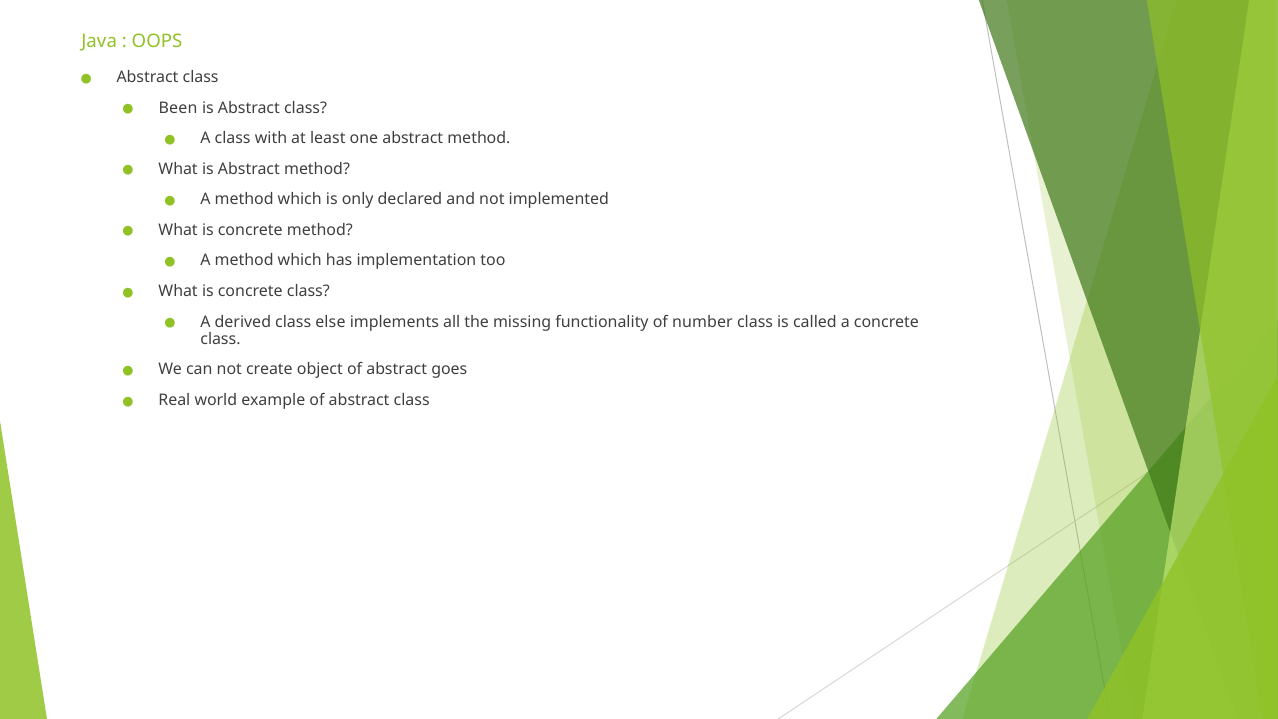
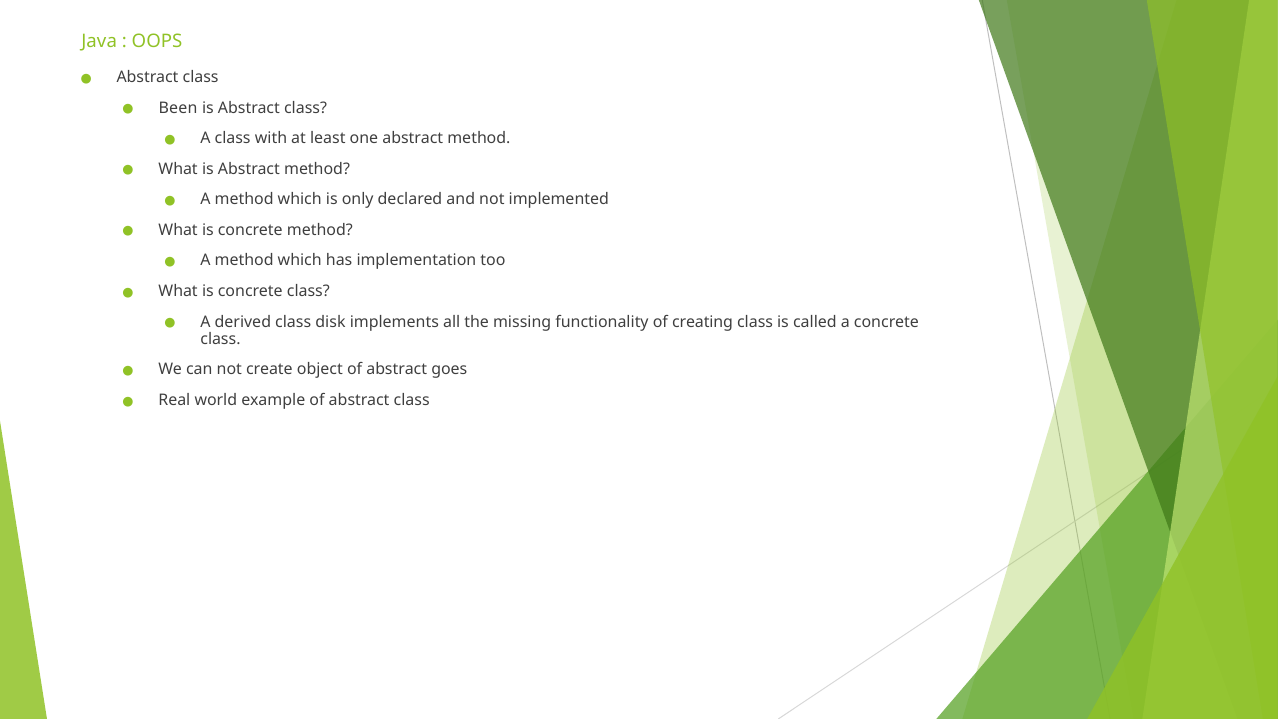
else: else -> disk (330, 322)
number: number -> creating (703, 322)
